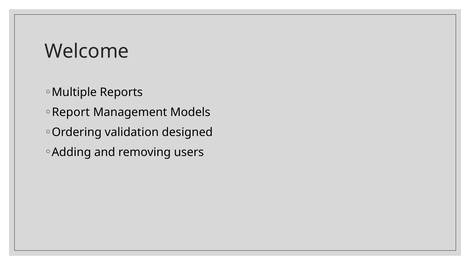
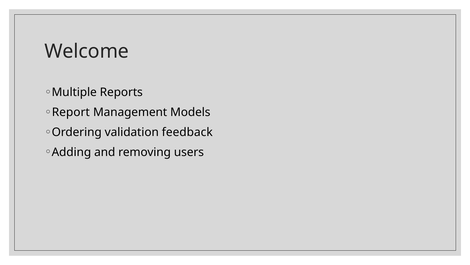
designed: designed -> feedback (187, 132)
